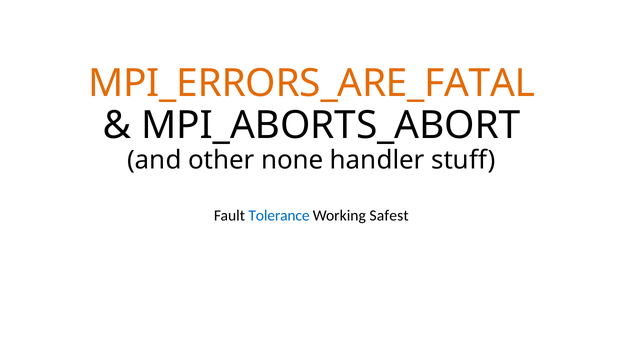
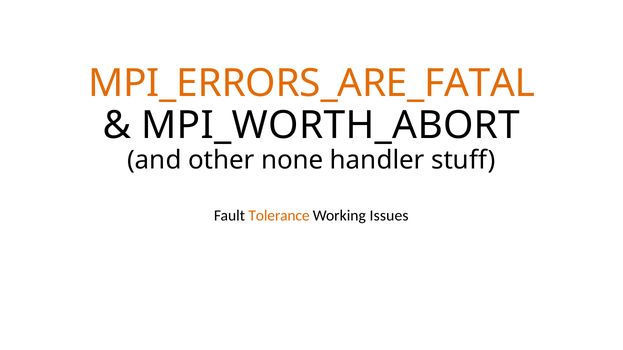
MPI_ABORTS_ABORT: MPI_ABORTS_ABORT -> MPI_WORTH_ABORT (331, 125)
Tolerance colour: blue -> orange (279, 216)
Safest: Safest -> Issues (389, 216)
